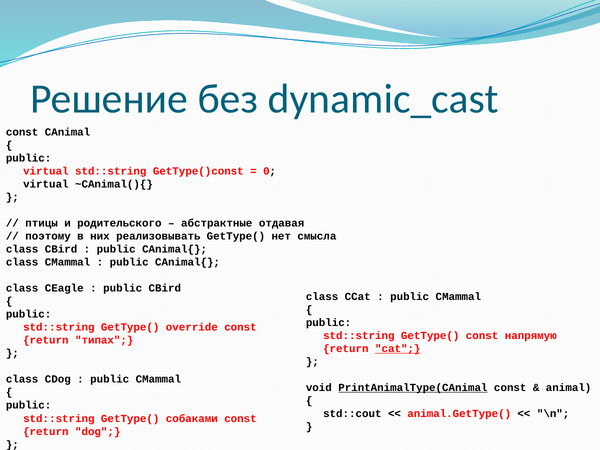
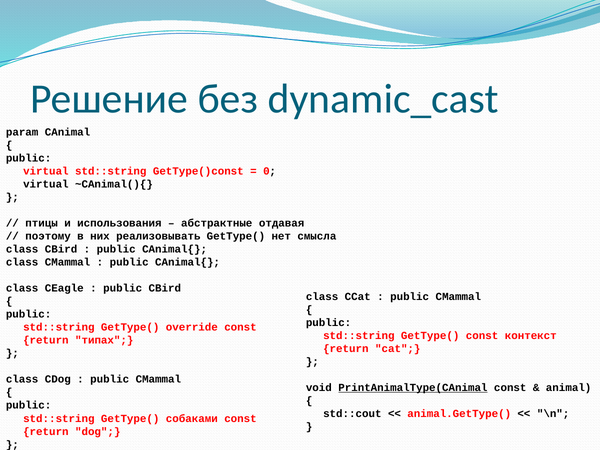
const: const -> param (22, 132)
родительского: родительского -> использования (119, 223)
напрямую: напрямую -> контекст (531, 336)
cat underline: present -> none (398, 349)
